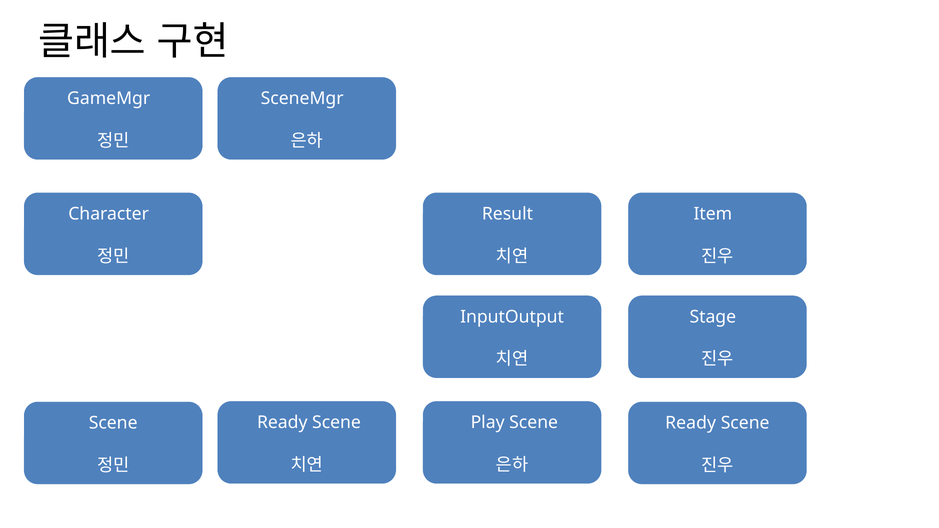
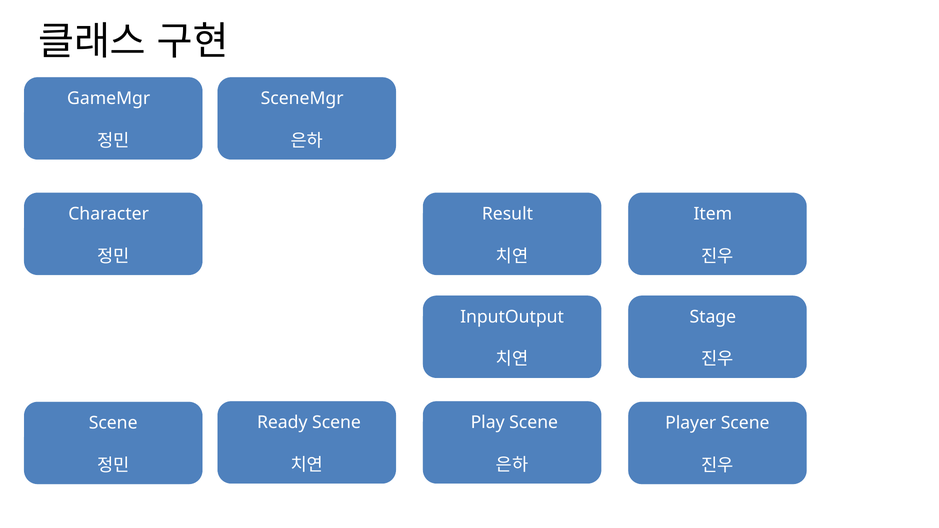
Ready: Ready -> Player (691, 423)
